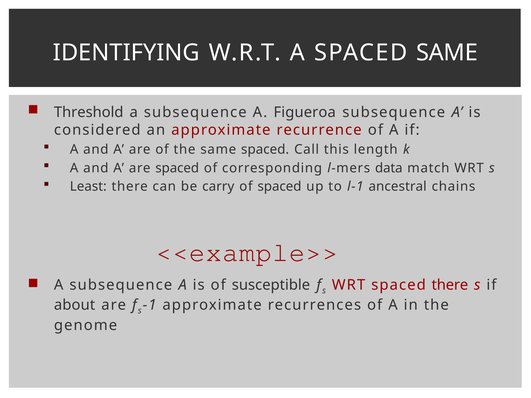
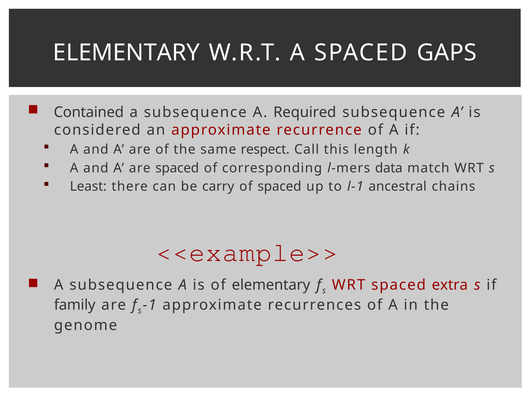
IDENTIFYING: IDENTIFYING -> ELEMENTARY (126, 53)
SPACED SAME: SAME -> GAPS (447, 53)
Threshold: Threshold -> Contained (89, 112)
Figueroa: Figueroa -> Required (305, 112)
same spaced: spaced -> respect (265, 149)
of susceptible: susceptible -> elementary (271, 285)
spaced there: there -> extra (450, 285)
about: about -> family (75, 305)
